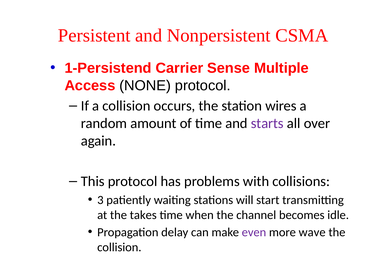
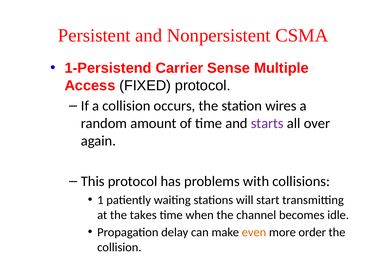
NONE: NONE -> FIXED (145, 86)
3: 3 -> 1 (100, 200)
even colour: purple -> orange (254, 233)
wave: wave -> order (312, 233)
